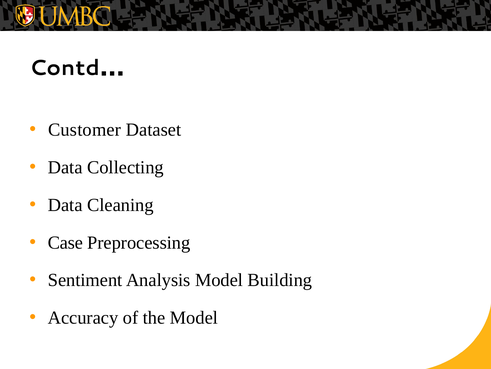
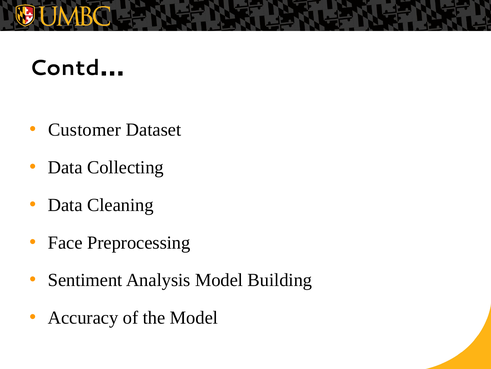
Case: Case -> Face (65, 242)
